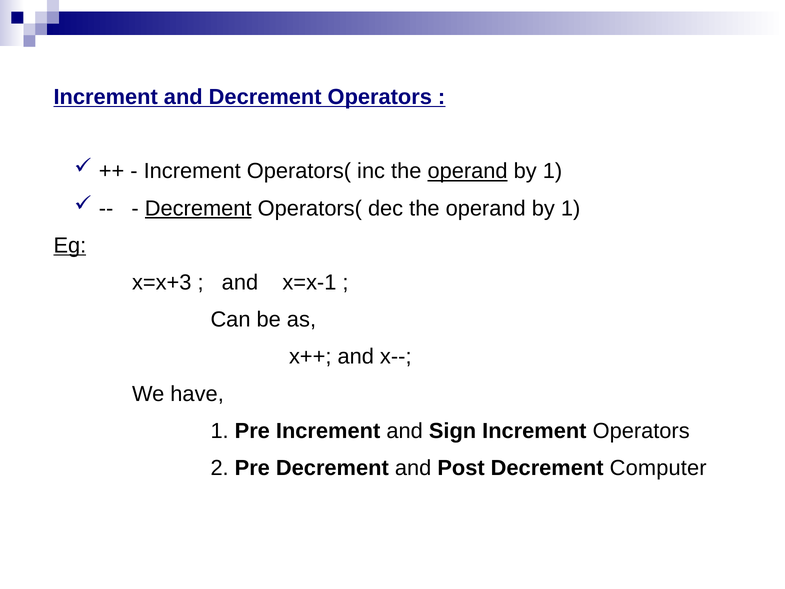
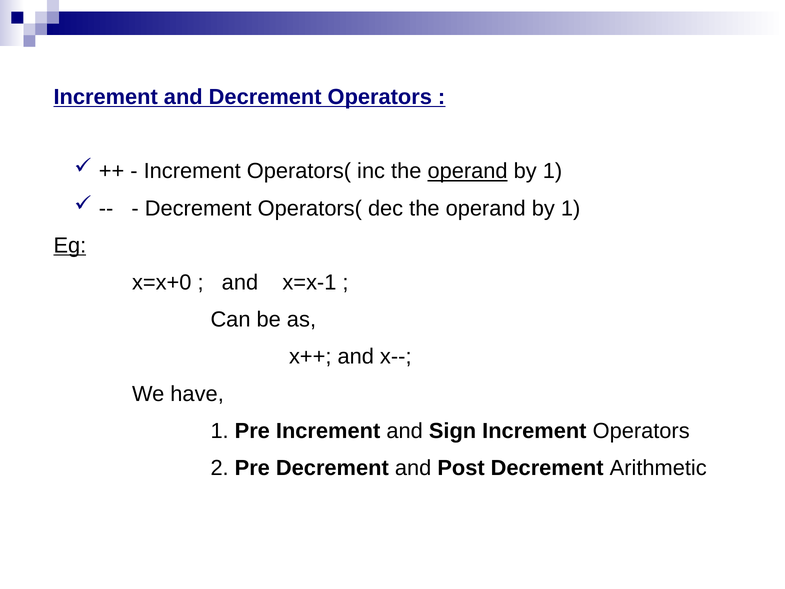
Decrement underline: present -> none (198, 208)
x=x+3: x=x+3 -> x=x+0 (162, 282)
Computer: Computer -> Arithmetic (658, 468)
